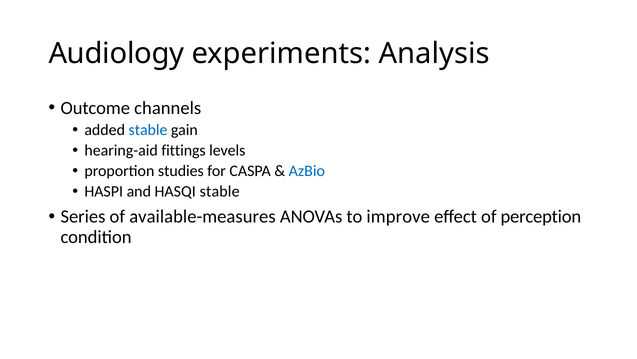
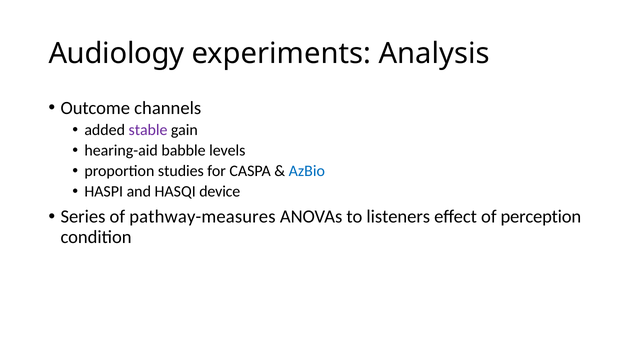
stable colour: blue -> purple (148, 130)
fittings: fittings -> babble (184, 150)
HASQI stable: stable -> device (220, 191)
available-measures: available-measures -> pathway-measures (202, 216)
improve: improve -> listeners (398, 216)
